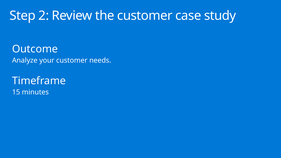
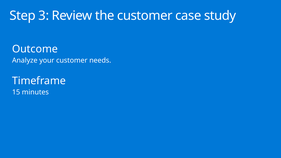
2: 2 -> 3 (44, 16)
